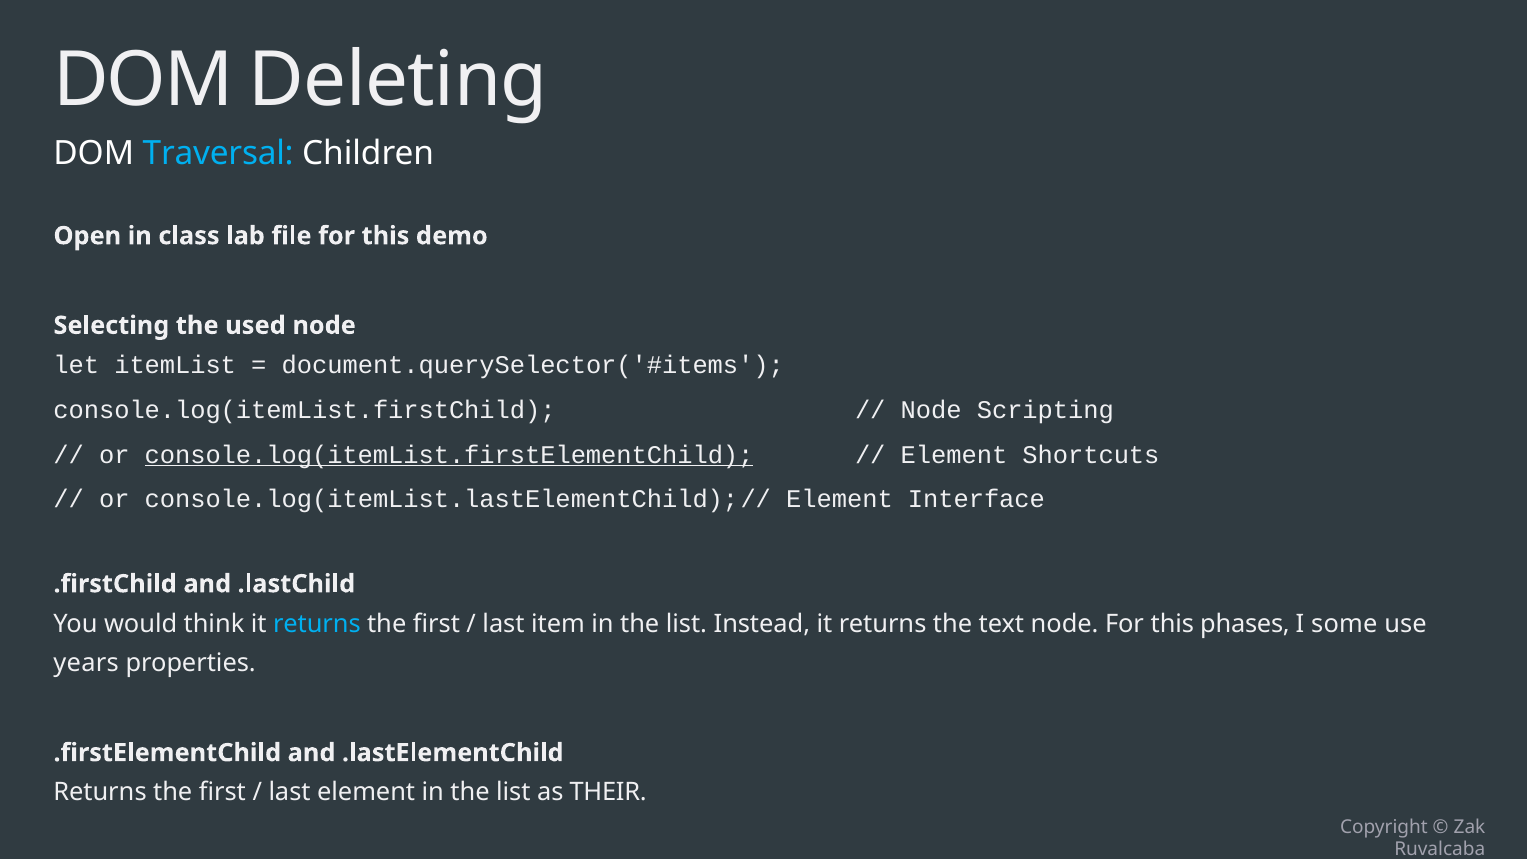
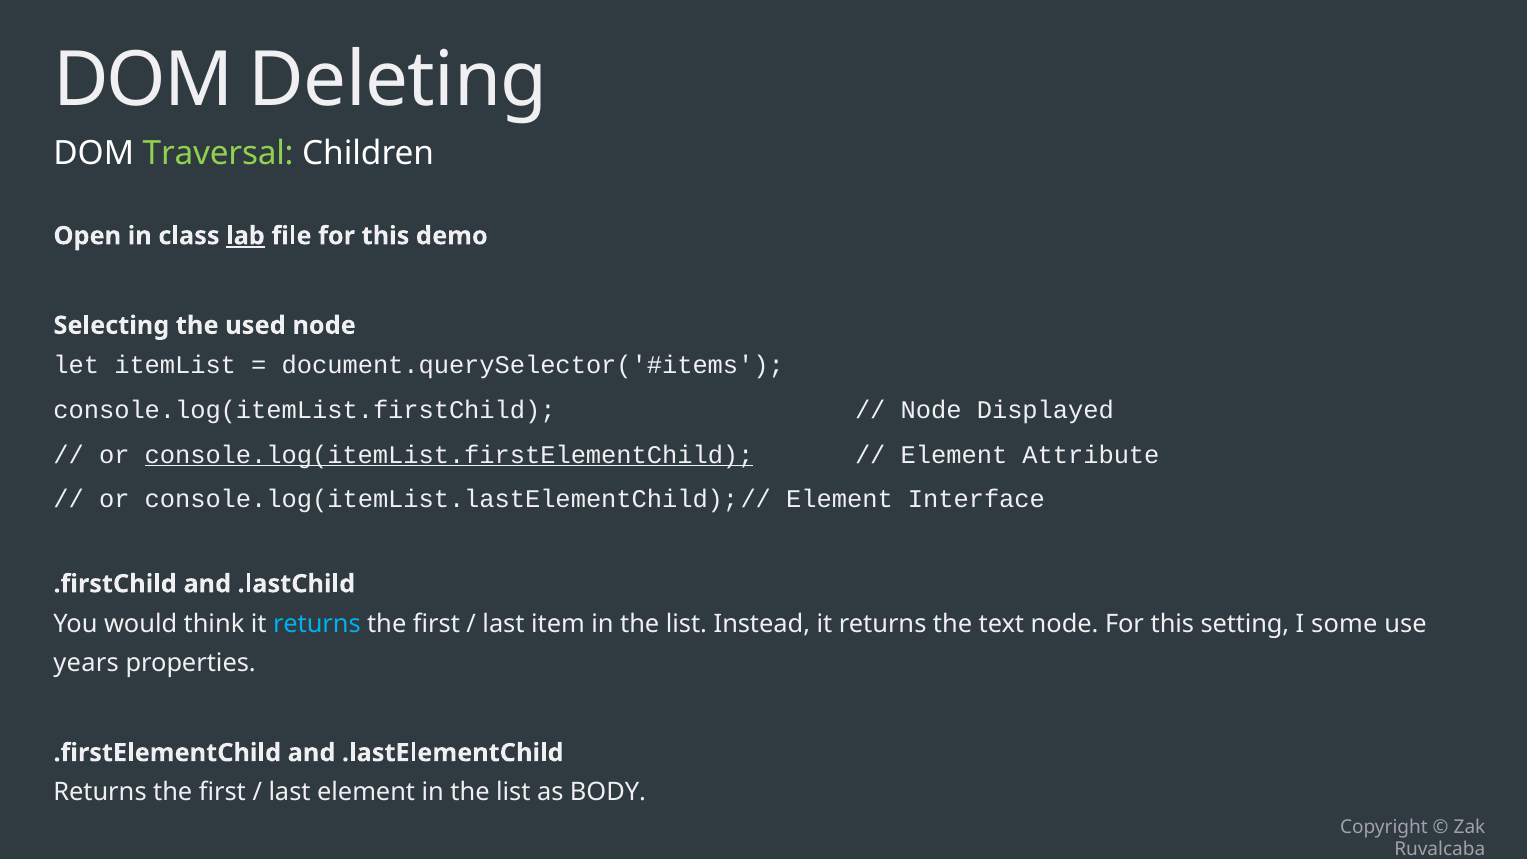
Traversal colour: light blue -> light green (218, 154)
lab underline: none -> present (245, 236)
Scripting: Scripting -> Displayed (1045, 410)
Shortcuts: Shortcuts -> Attribute (1091, 455)
phases: phases -> setting (1245, 624)
THEIR: THEIR -> BODY (608, 792)
